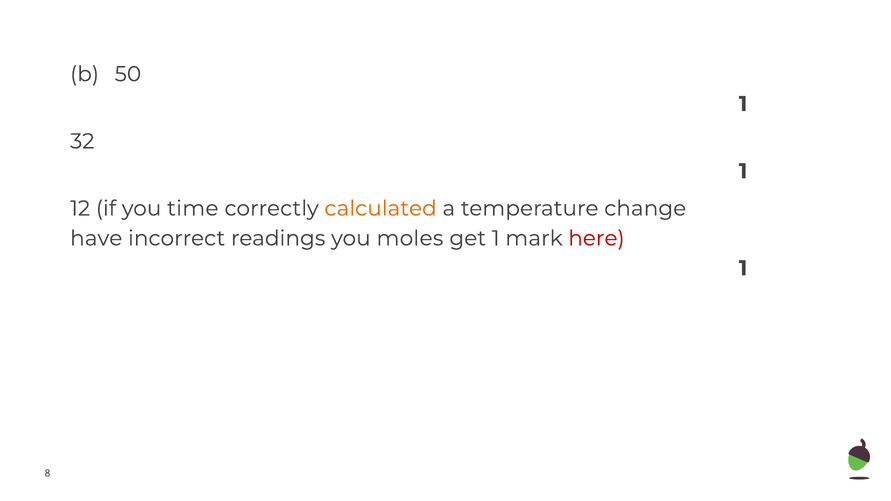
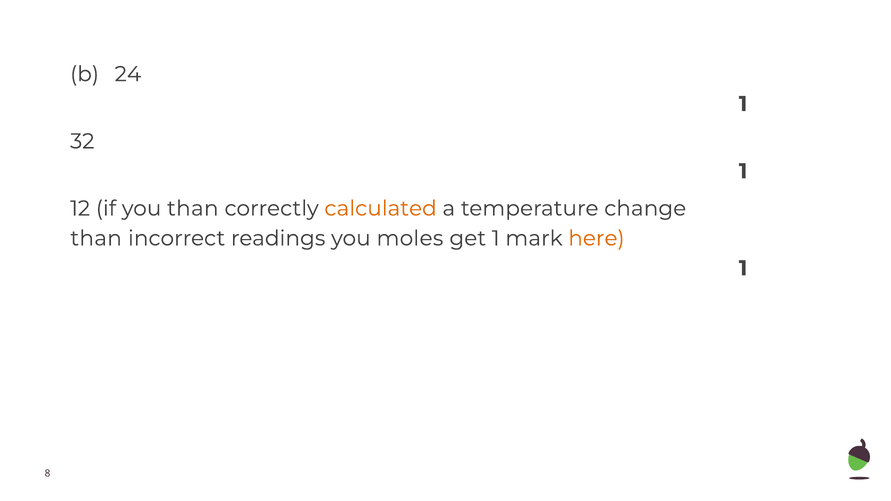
50: 50 -> 24 (128, 74)
you time: time -> than (193, 209)
have: have -> than (96, 238)
here colour: red -> orange (596, 238)
